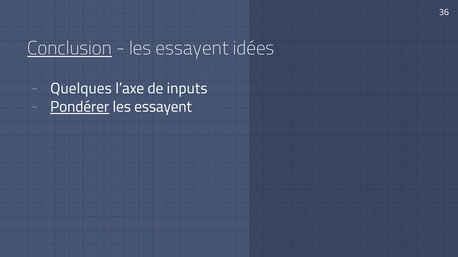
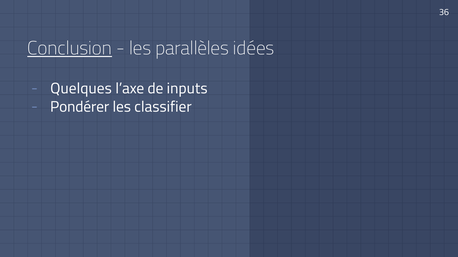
essayent: essayent -> parallèles (192, 48)
Pondérer underline: present -> none (80, 107)
essayent: essayent -> classifier (163, 107)
